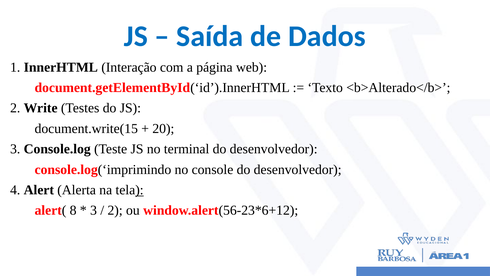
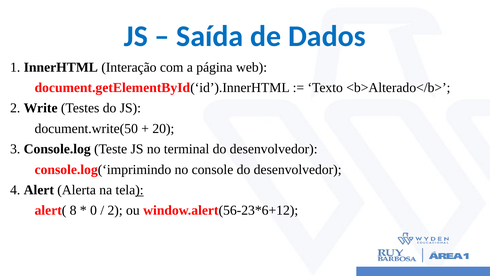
document.write(15: document.write(15 -> document.write(50 (86, 128)
3: 3 -> 0 (94, 210)
